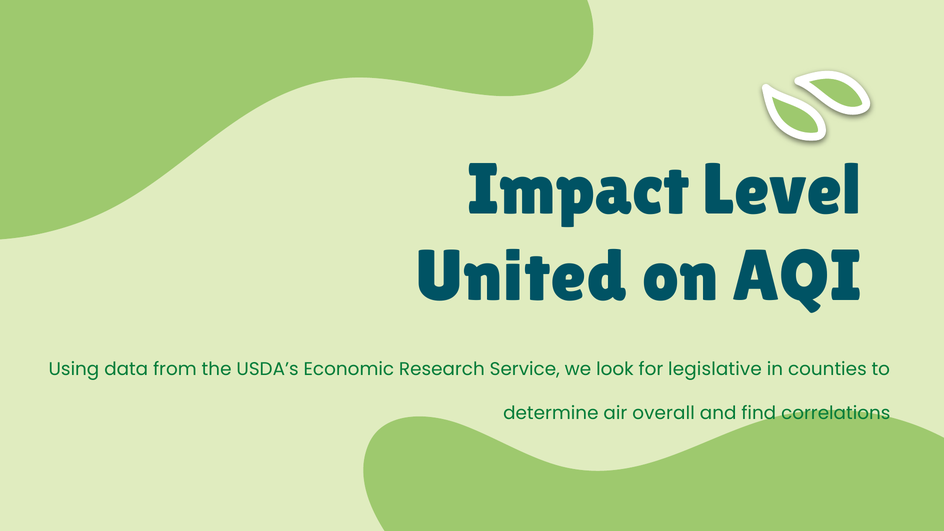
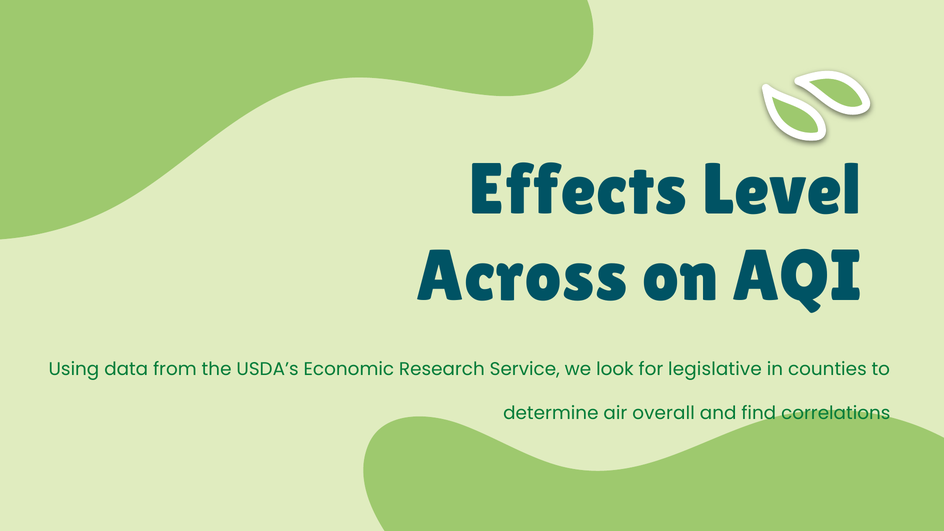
Impact: Impact -> Effects (578, 190)
United: United -> Across (522, 276)
